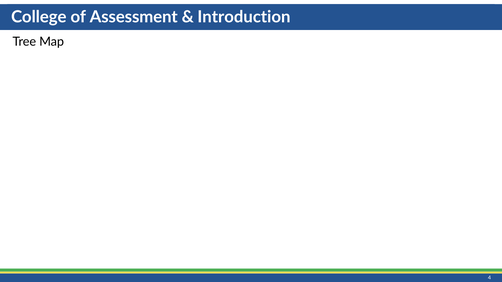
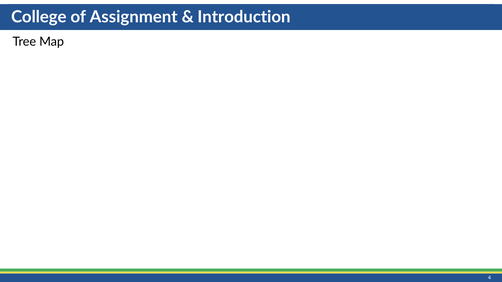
Assessment: Assessment -> Assignment (134, 17)
